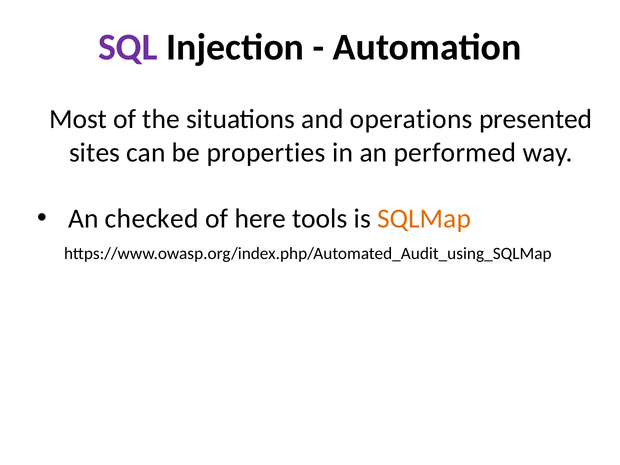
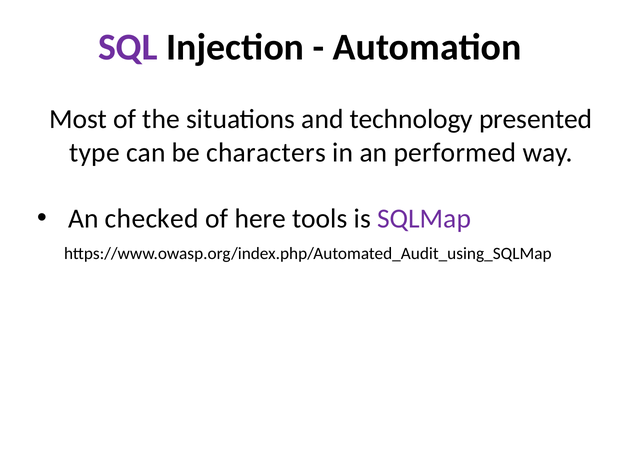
operations: operations -> technology (411, 119)
sites: sites -> type (94, 152)
properties: properties -> characters (266, 152)
SQLMap colour: orange -> purple (424, 219)
